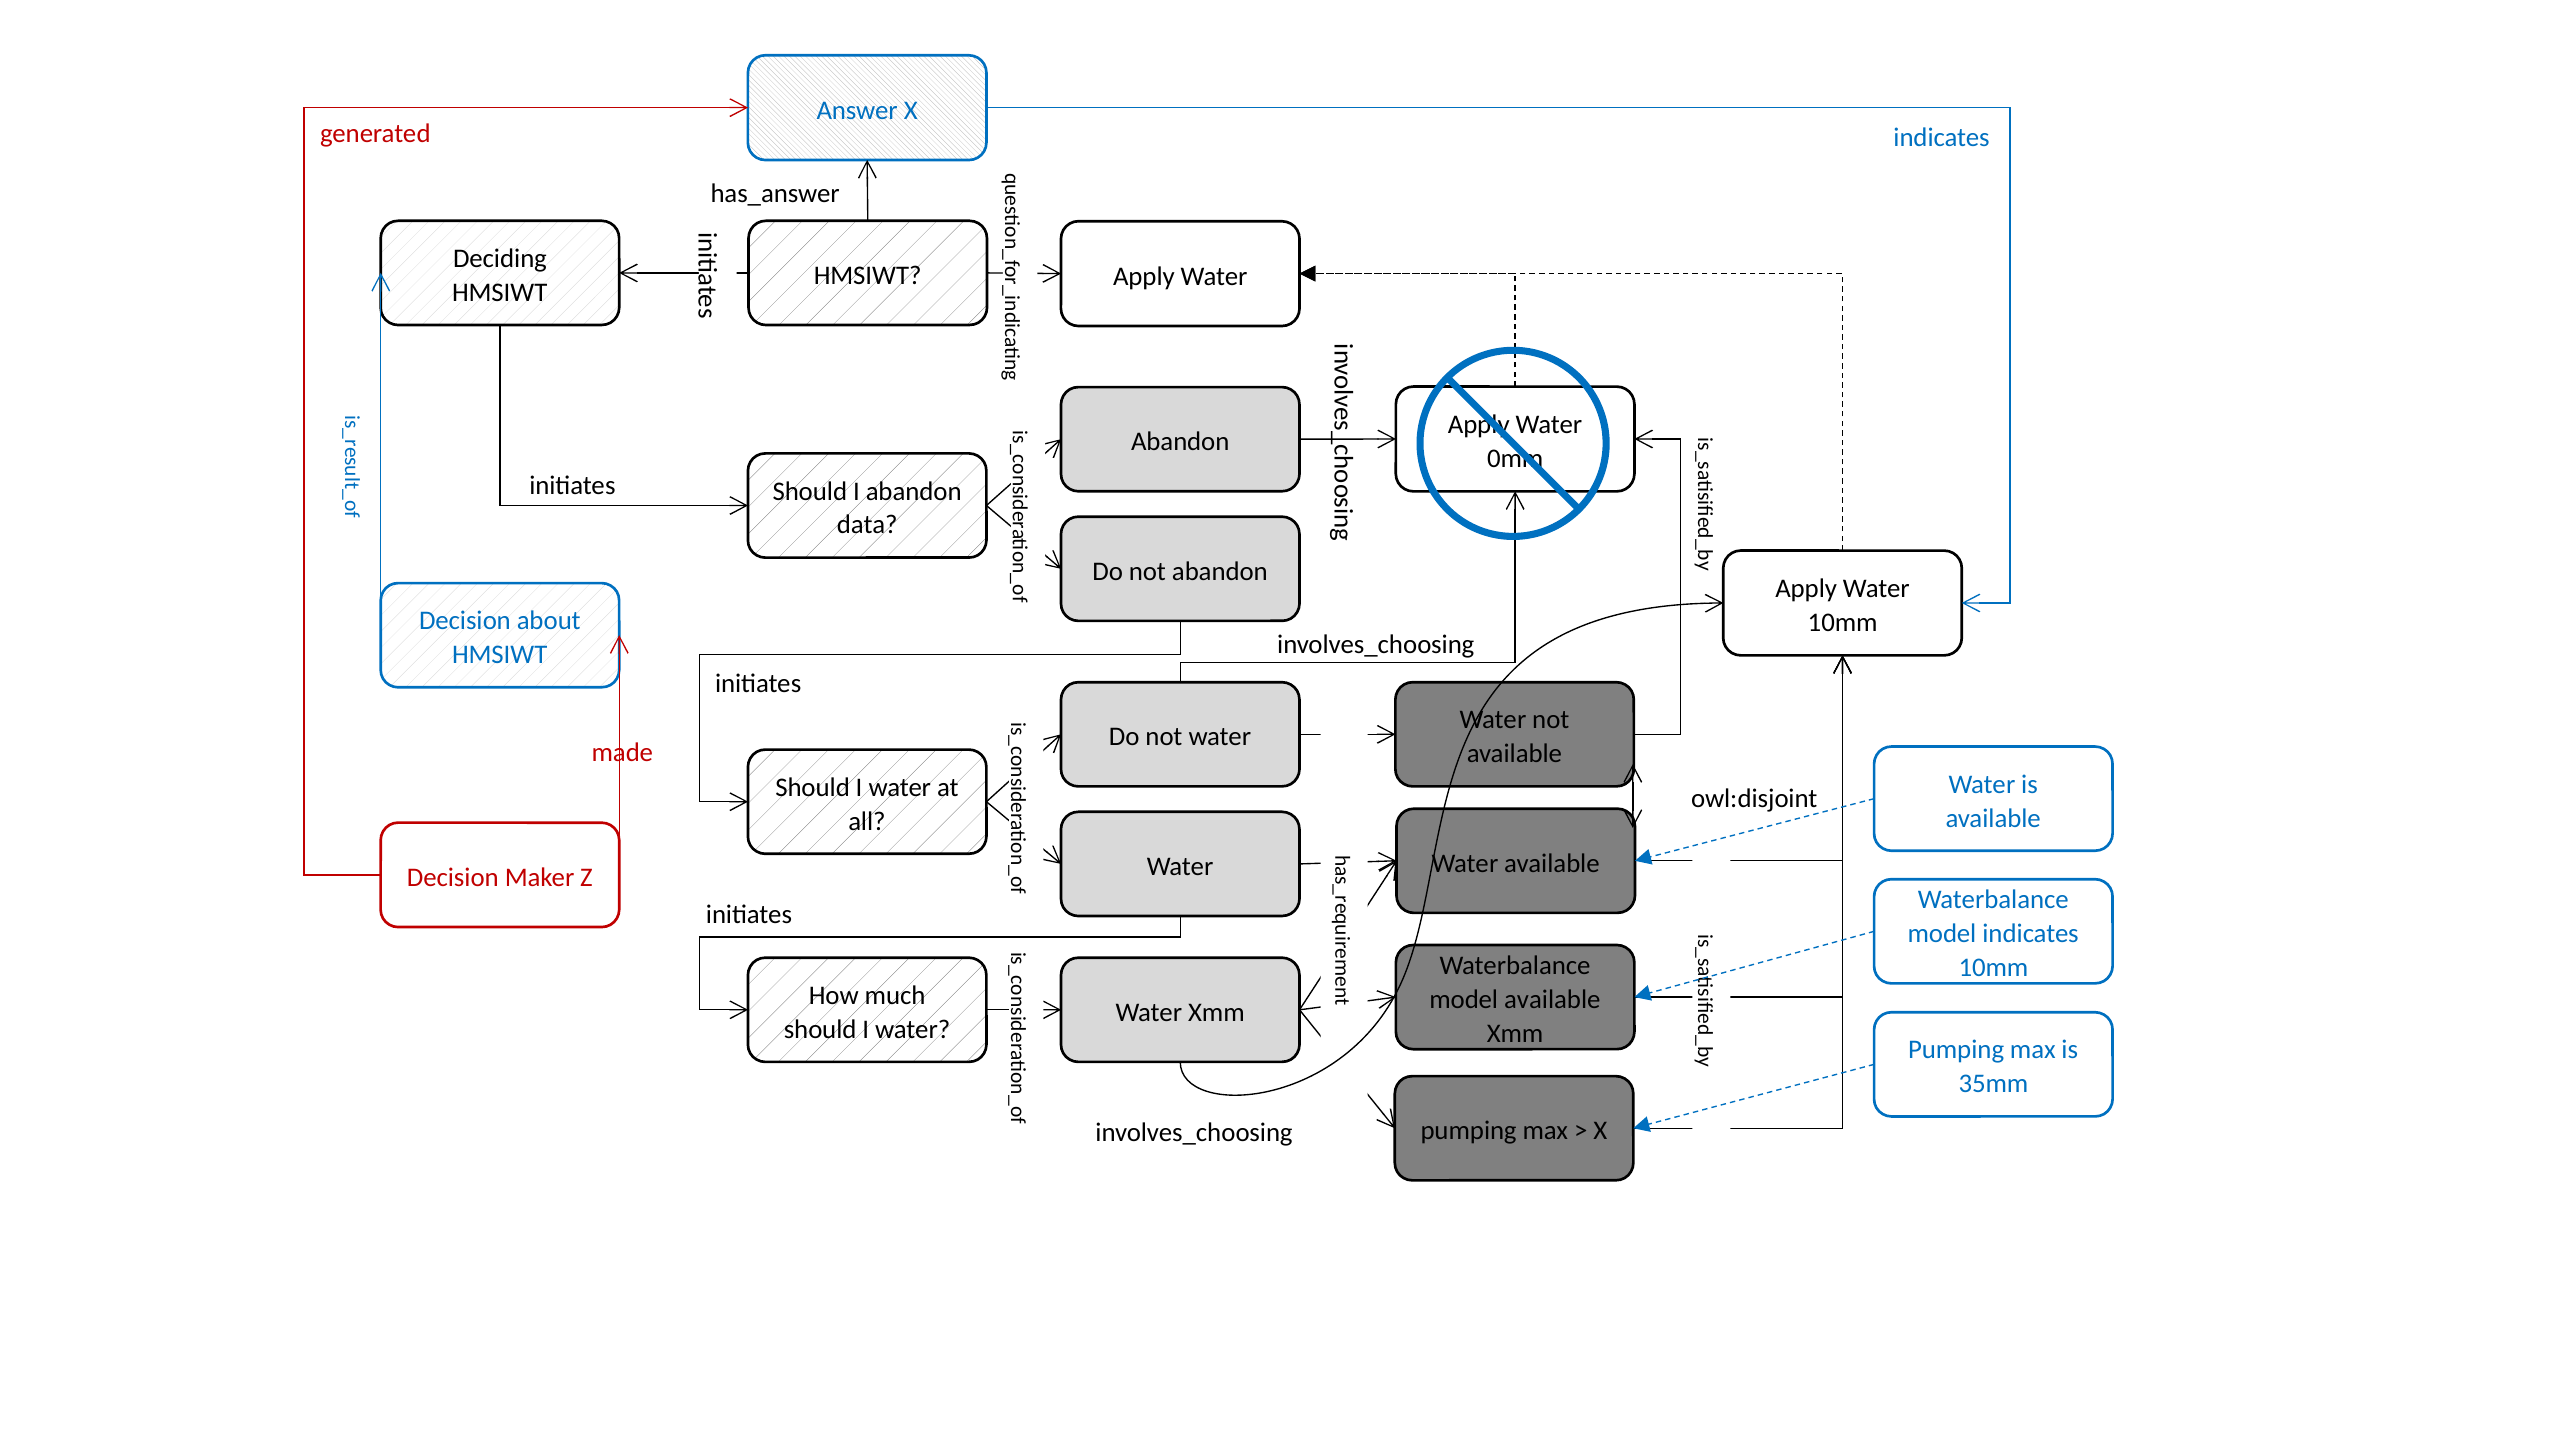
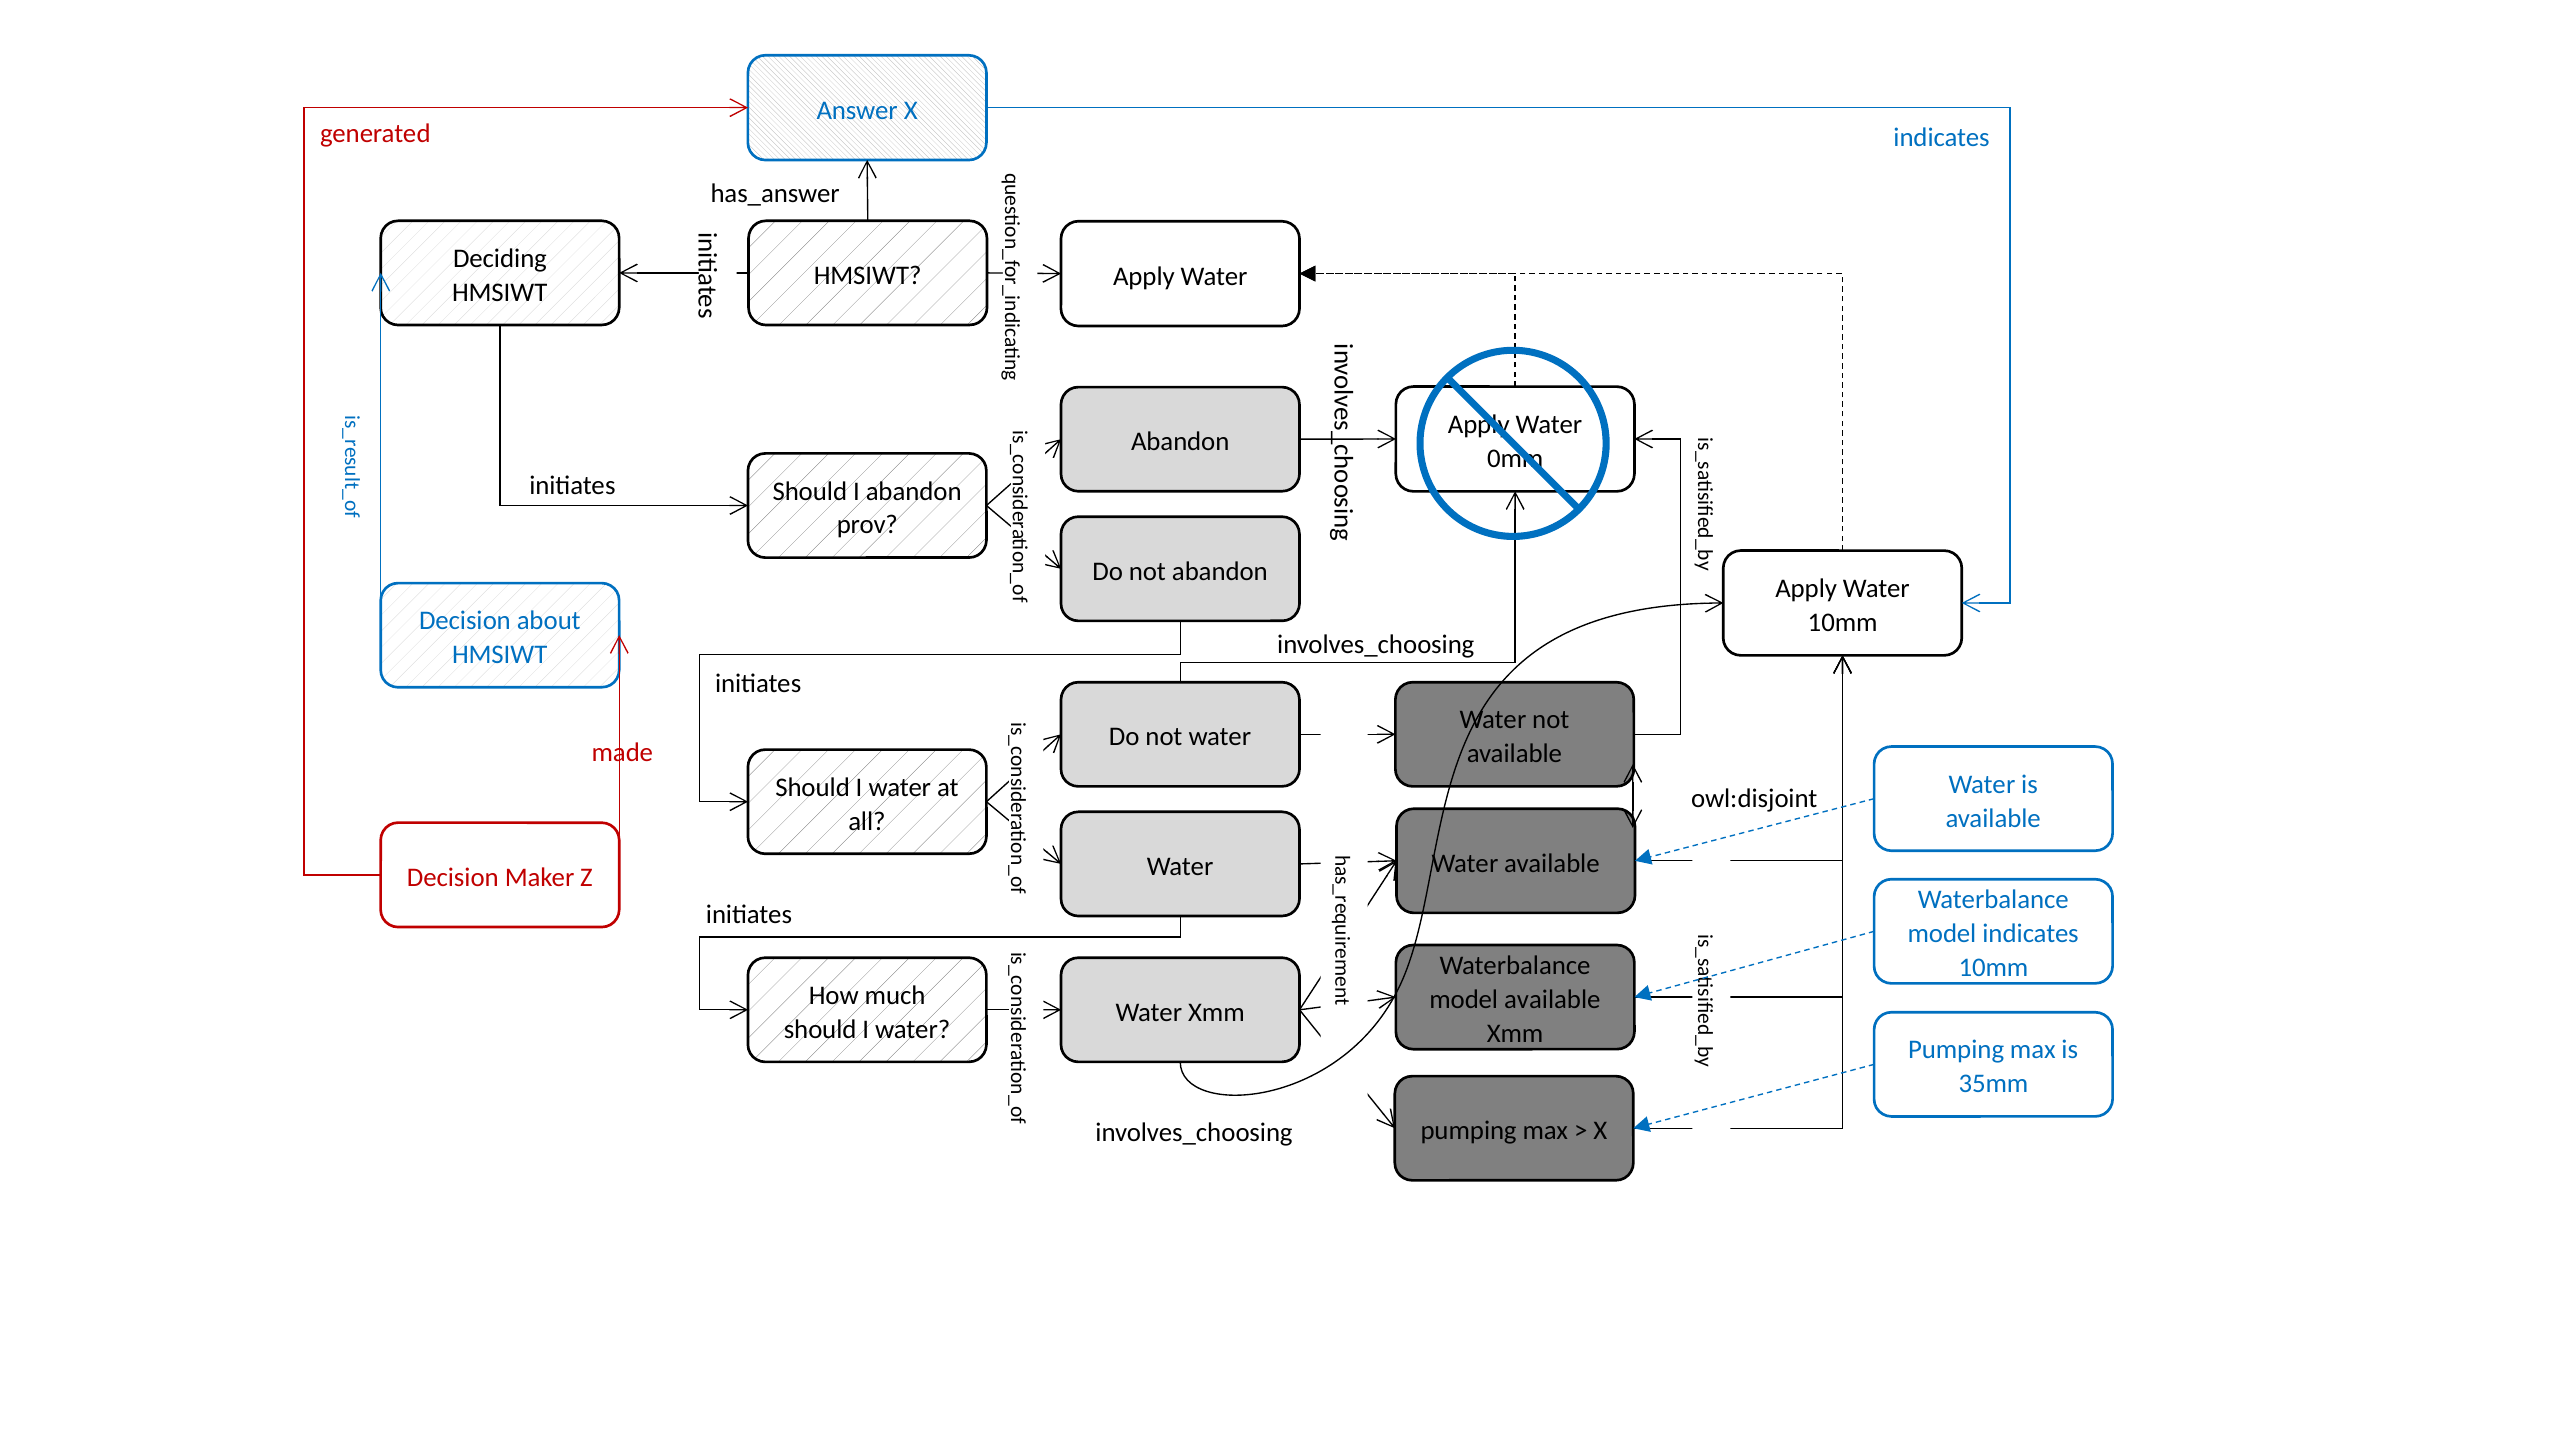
data: data -> prov (867, 525)
